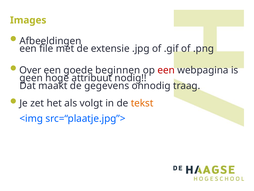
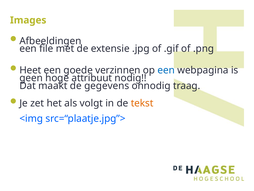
Over: Over -> Heet (30, 70)
beginnen: beginnen -> verzinnen (118, 70)
een colour: red -> blue (166, 70)
